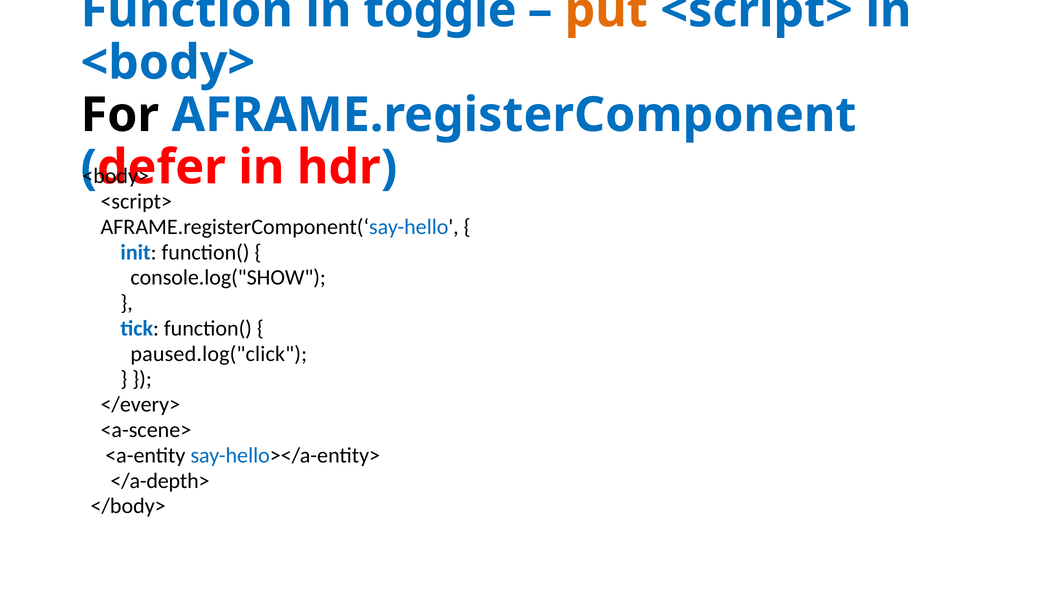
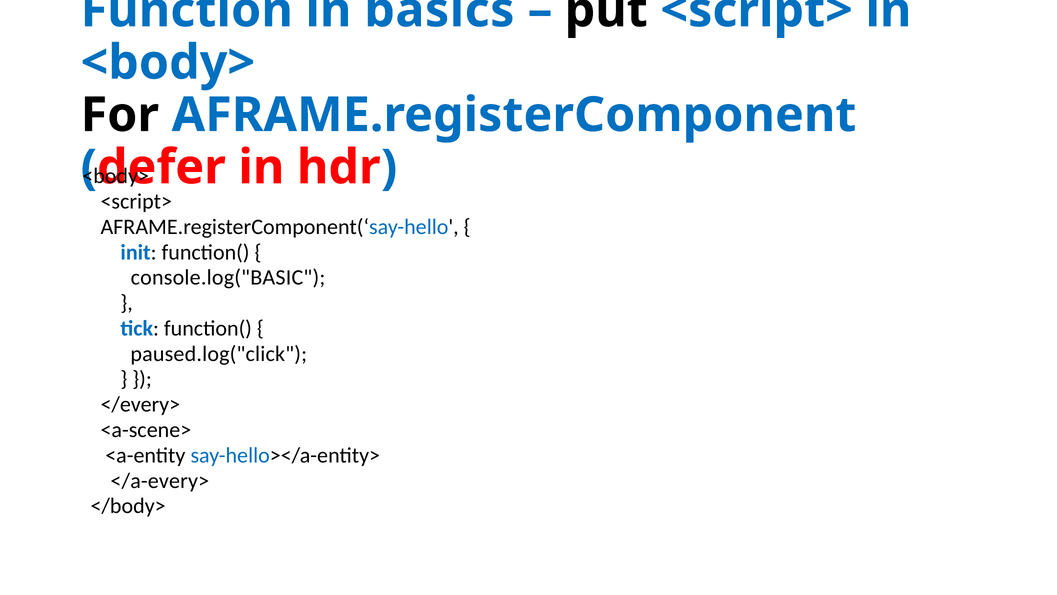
toggle: toggle -> basics (439, 10)
put colour: orange -> black (606, 10)
console.log("SHOW: console.log("SHOW -> console.log("BASIC (228, 277)
</a-depth>: </a-depth> -> </a-every> (160, 480)
